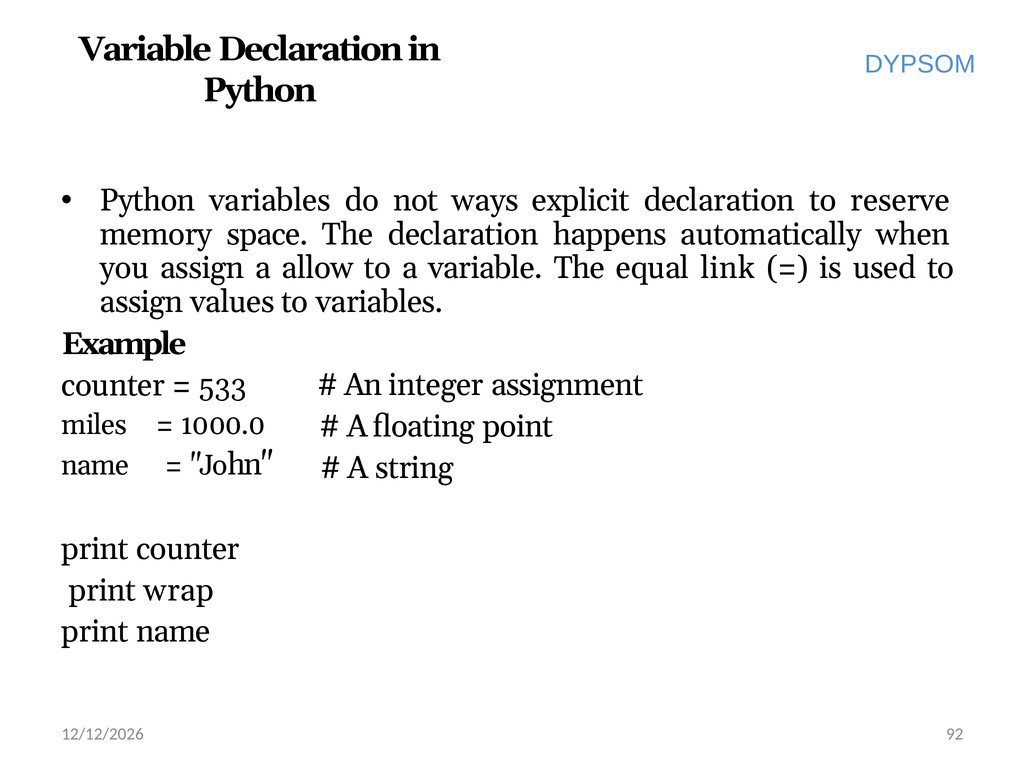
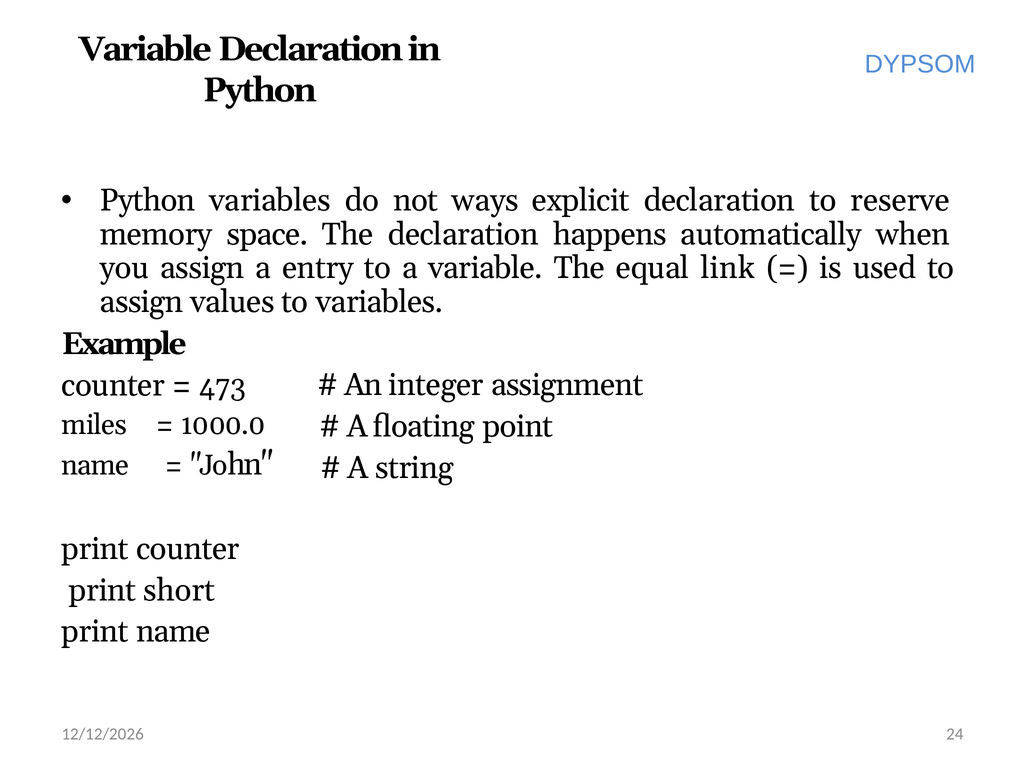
allow: allow -> entry (318, 268)
533: 533 -> 473 (223, 386)
wrap: wrap -> short (179, 590)
92: 92 -> 24 (955, 734)
